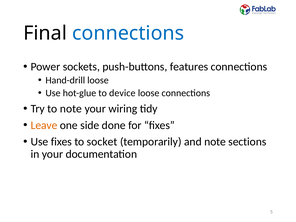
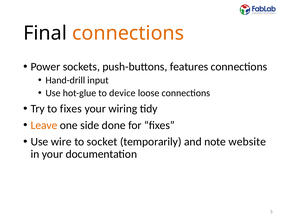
connections colour: blue -> orange (128, 33)
Hand-drill loose: loose -> input (98, 80)
to note: note -> fixes (71, 109)
Use fixes: fixes -> wire (61, 142)
sections: sections -> website (247, 142)
